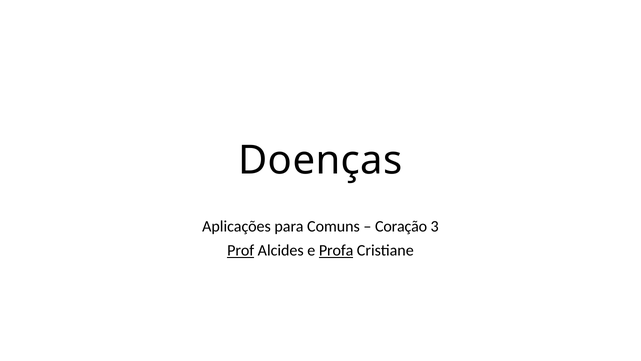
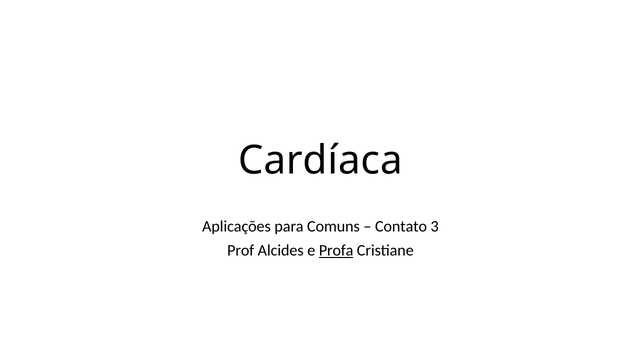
Doenças: Doenças -> Cardíaca (320, 160)
Coração: Coração -> Contato (401, 226)
Prof underline: present -> none (241, 250)
